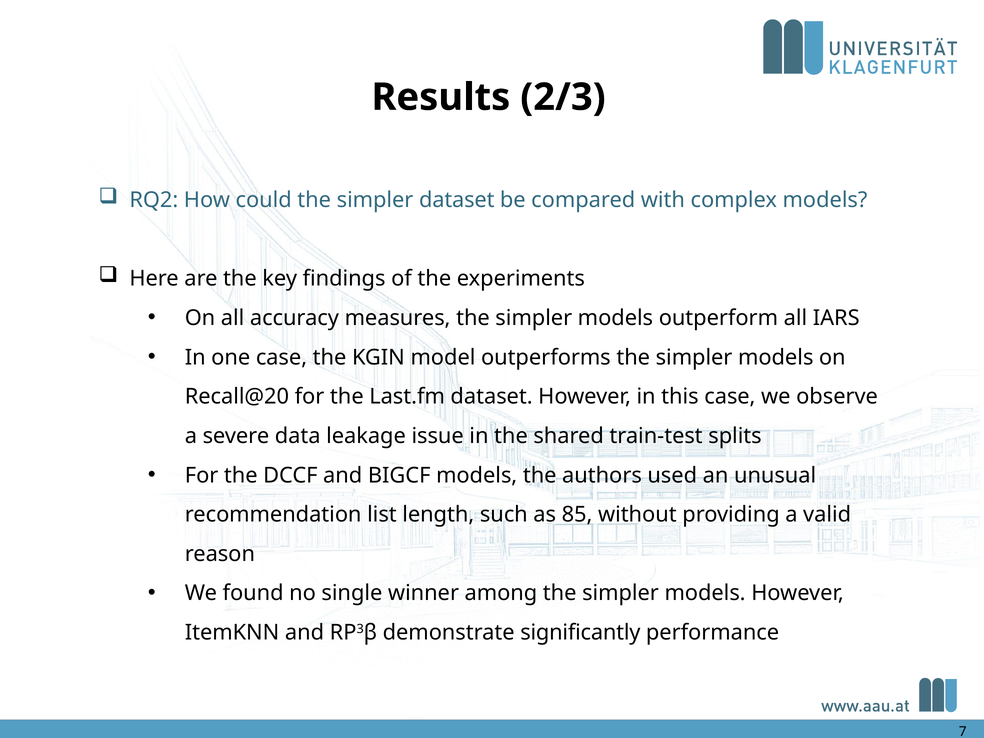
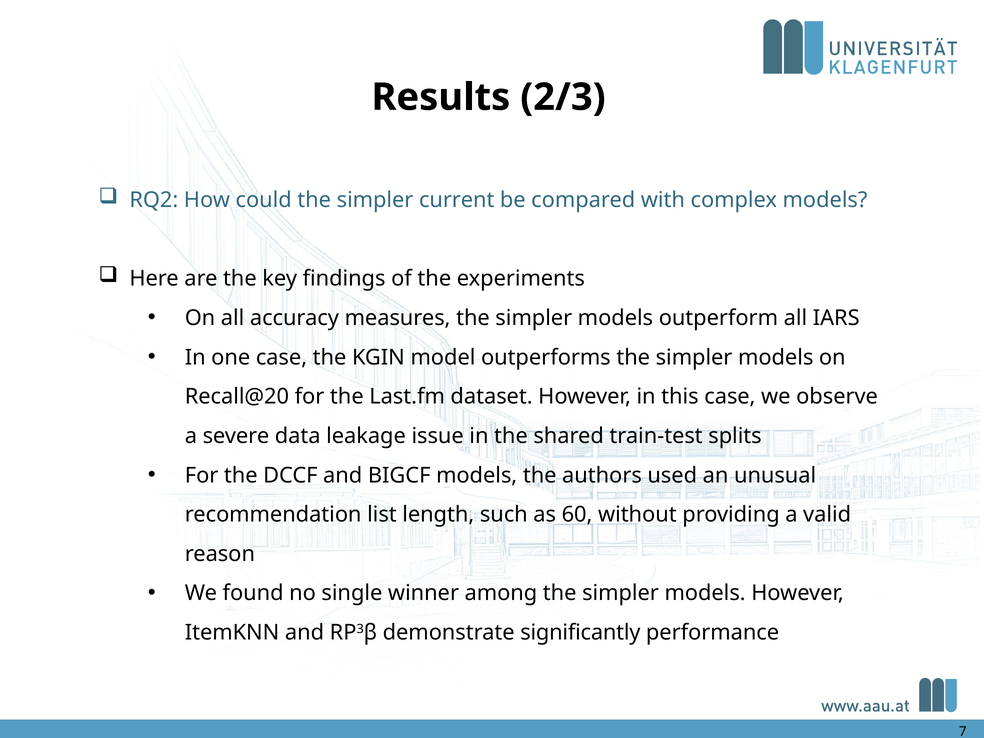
simpler dataset: dataset -> current (457, 200)
85: 85 -> 60 (577, 515)
